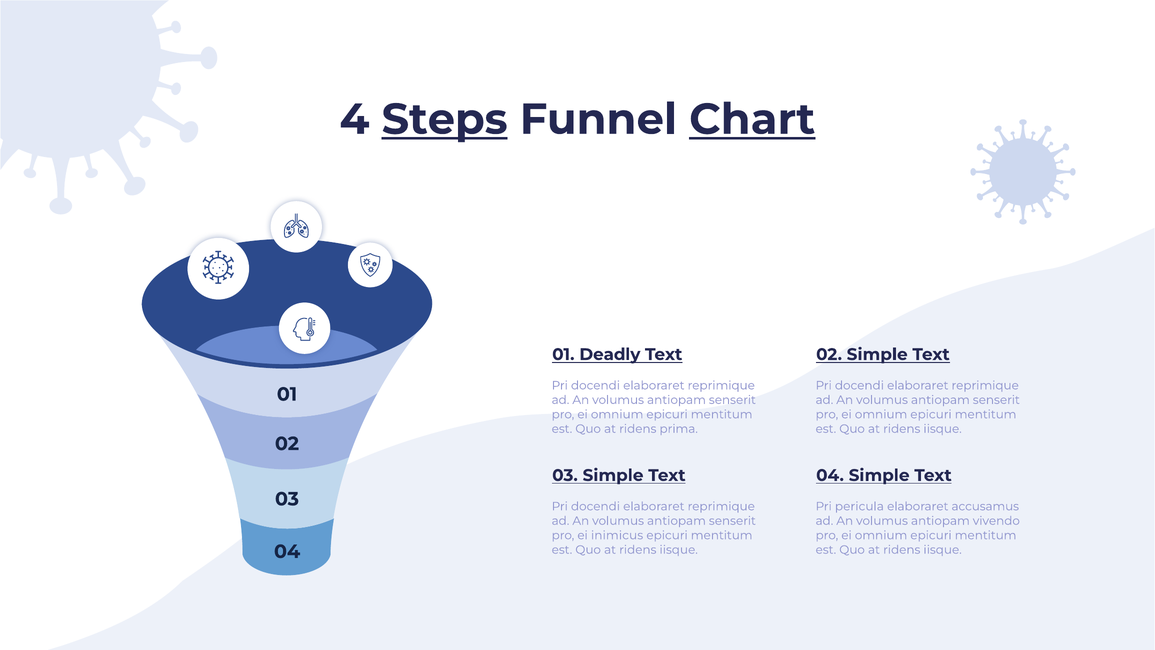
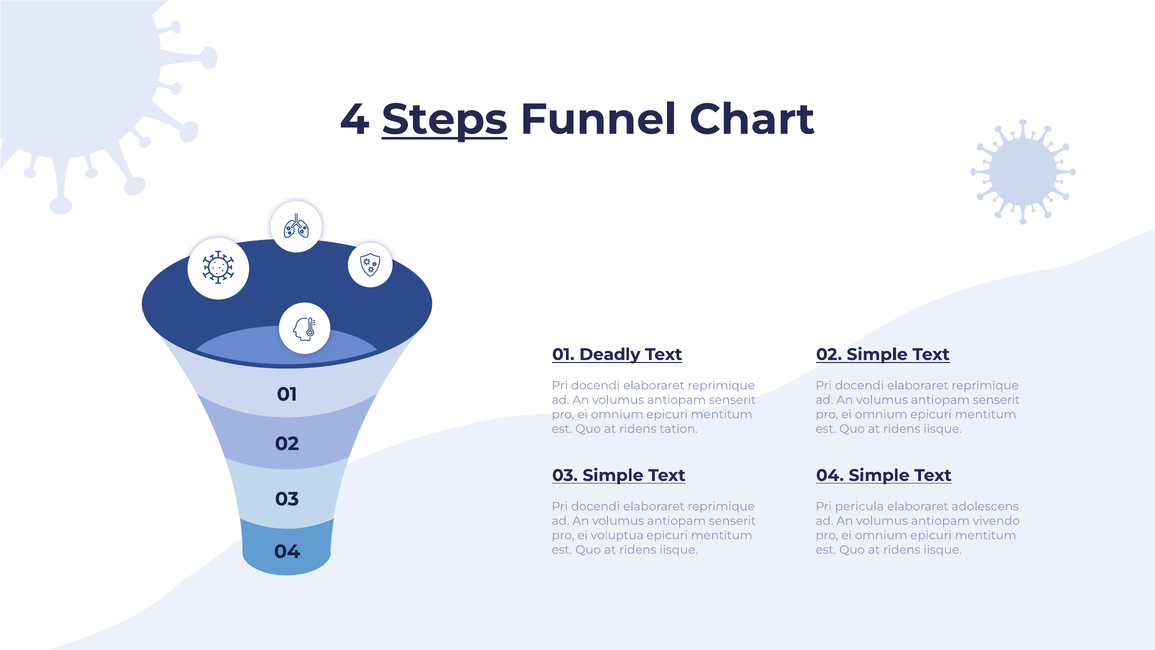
Chart underline: present -> none (752, 119)
prima: prima -> tation (679, 429)
accusamus: accusamus -> adolescens (985, 506)
inimicus: inimicus -> voluptua (617, 535)
